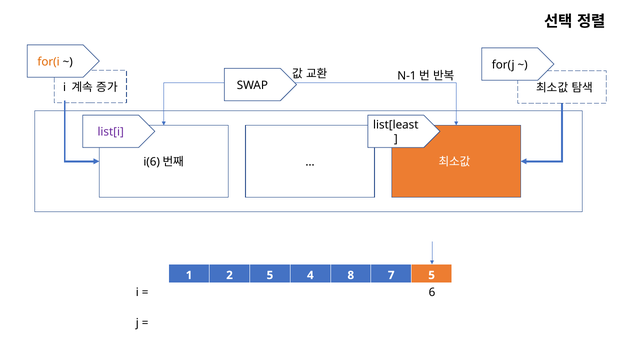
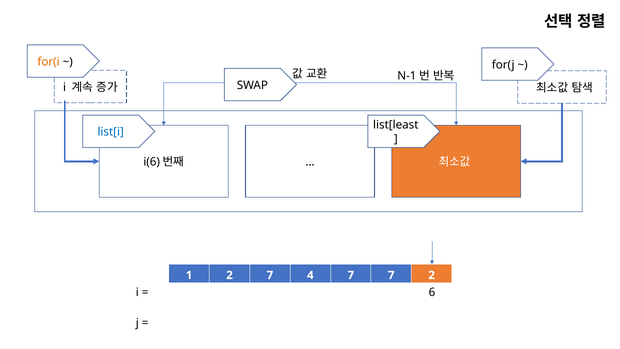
list[i colour: purple -> blue (111, 132)
2 5: 5 -> 7 (270, 275)
4 8: 8 -> 7 (351, 275)
7 5: 5 -> 2 (432, 275)
